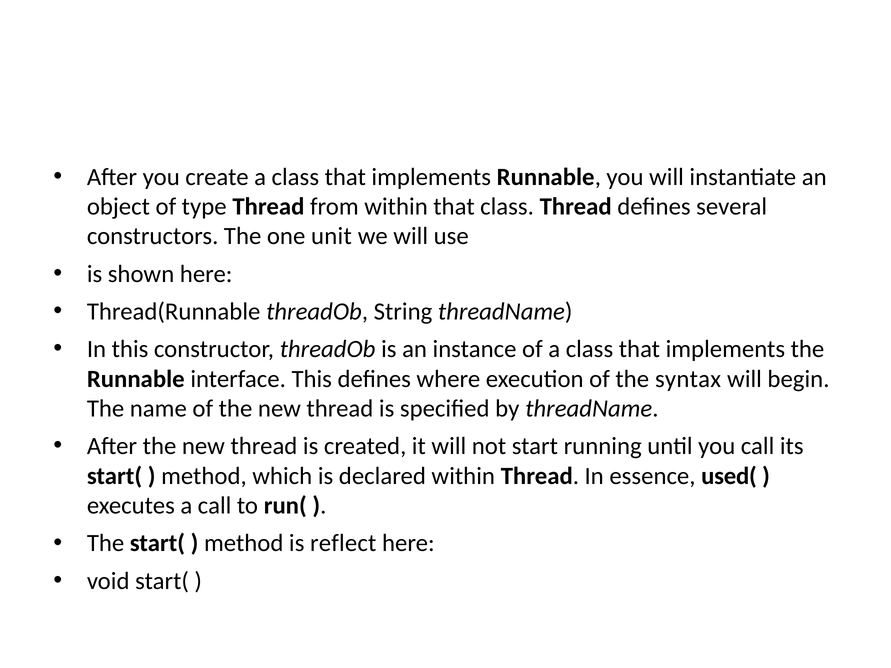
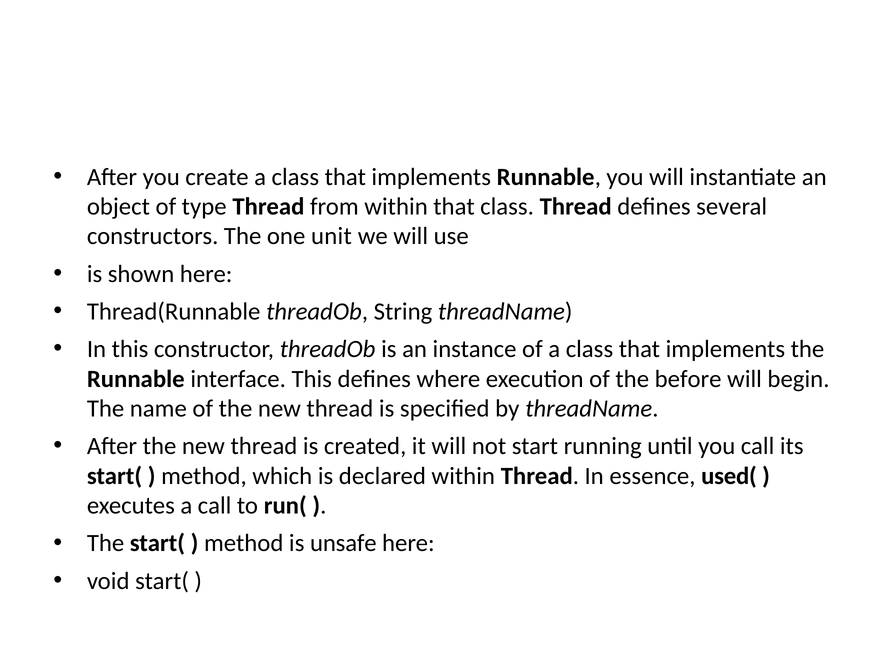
syntax: syntax -> before (688, 379)
reflect: reflect -> unsafe (343, 543)
